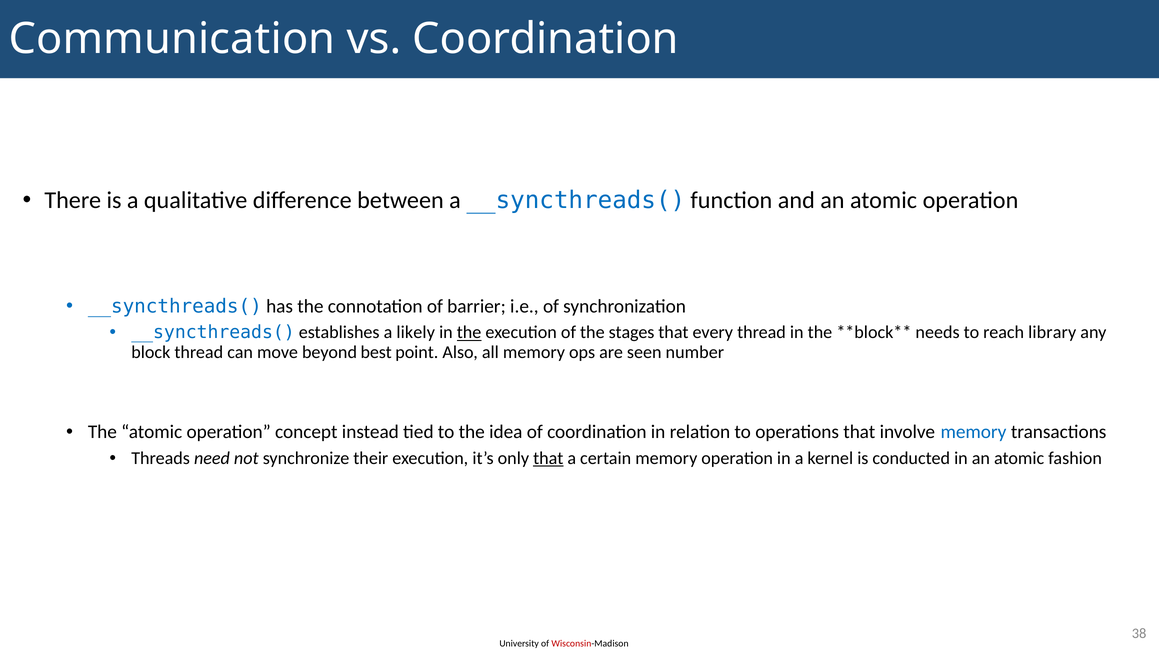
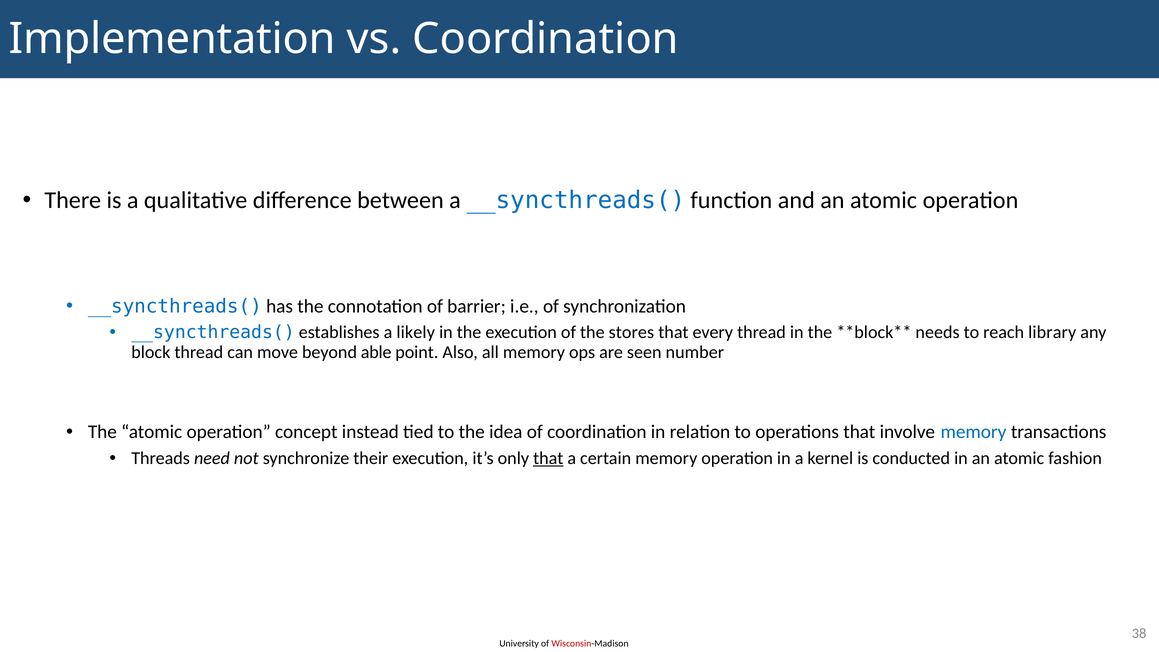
Communication: Communication -> Implementation (172, 39)
the underline: present -> none (469, 332)
stages: stages -> stores (631, 332)
best: best -> able (376, 352)
